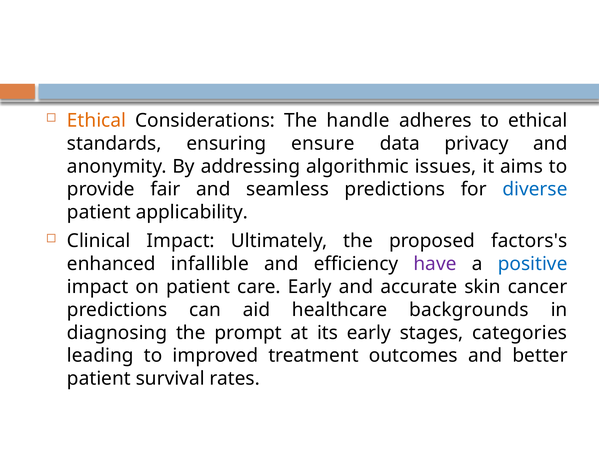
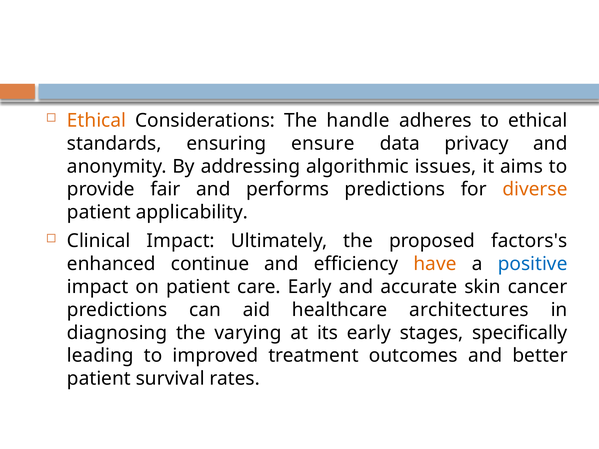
seamless: seamless -> performs (288, 189)
diverse colour: blue -> orange (535, 189)
infallible: infallible -> continue (210, 264)
have colour: purple -> orange (435, 264)
backgrounds: backgrounds -> architectures (469, 310)
prompt: prompt -> varying (248, 333)
categories: categories -> specifically (520, 333)
